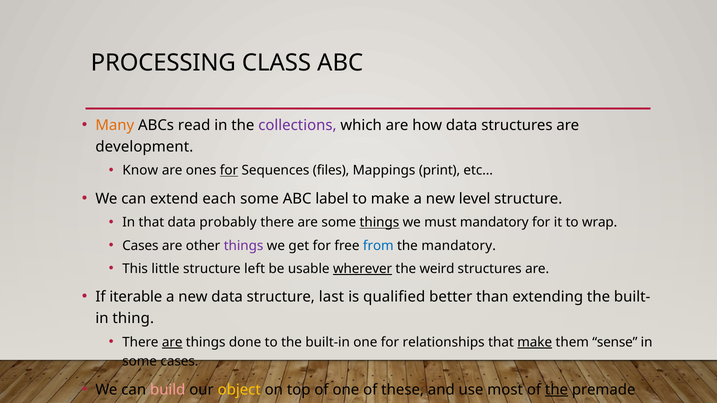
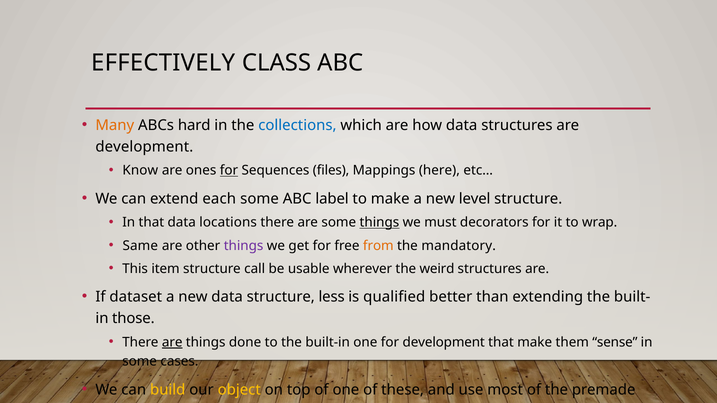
PROCESSING: PROCESSING -> EFFECTIVELY (163, 63)
read: read -> hard (194, 125)
collections colour: purple -> blue (297, 125)
print: print -> here (439, 171)
probably: probably -> locations (228, 223)
must mandatory: mandatory -> decorators (494, 223)
Cases: Cases -> Same (140, 246)
from colour: blue -> orange (378, 246)
little: little -> item (166, 269)
left: left -> call (255, 269)
wherever underline: present -> none (363, 269)
iterable: iterable -> dataset (136, 297)
last: last -> less (332, 297)
thing: thing -> those (133, 319)
for relationships: relationships -> development (444, 342)
make underline: present -> none (535, 342)
build colour: pink -> yellow (168, 390)
the underline: present -> none (557, 390)
